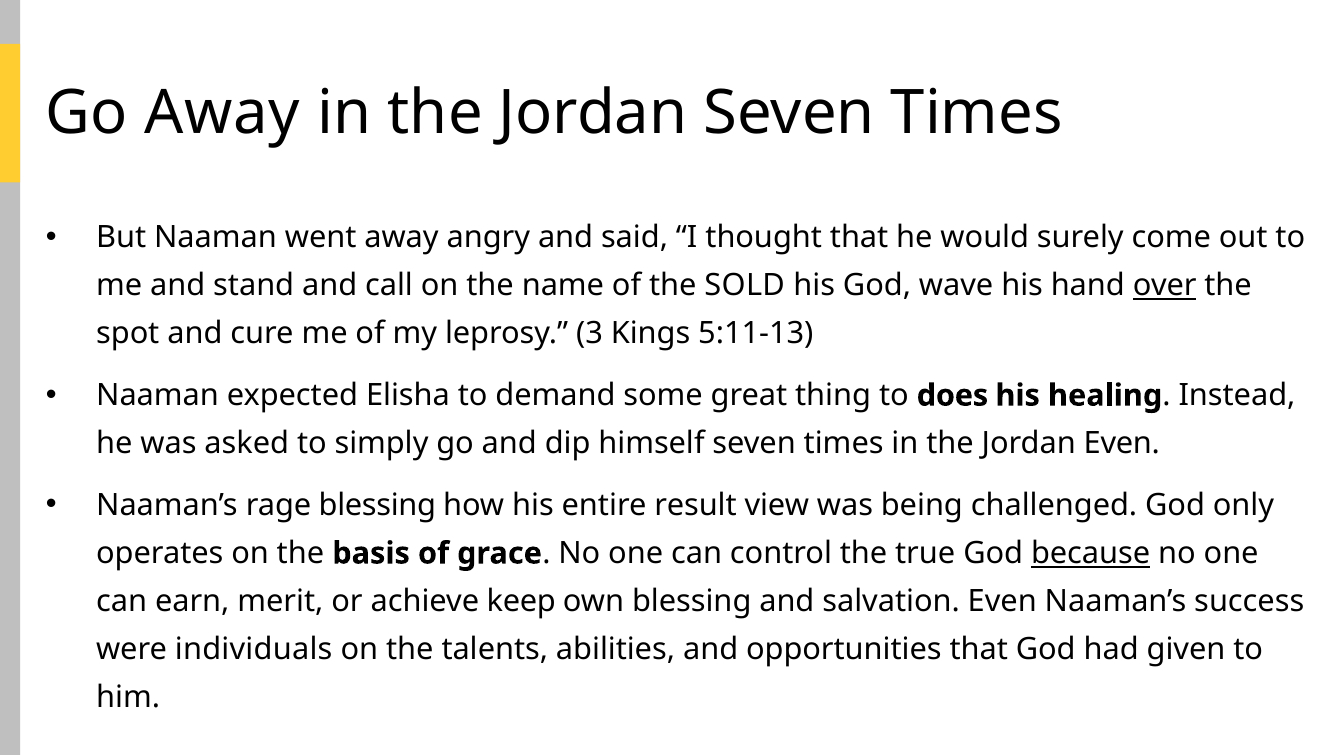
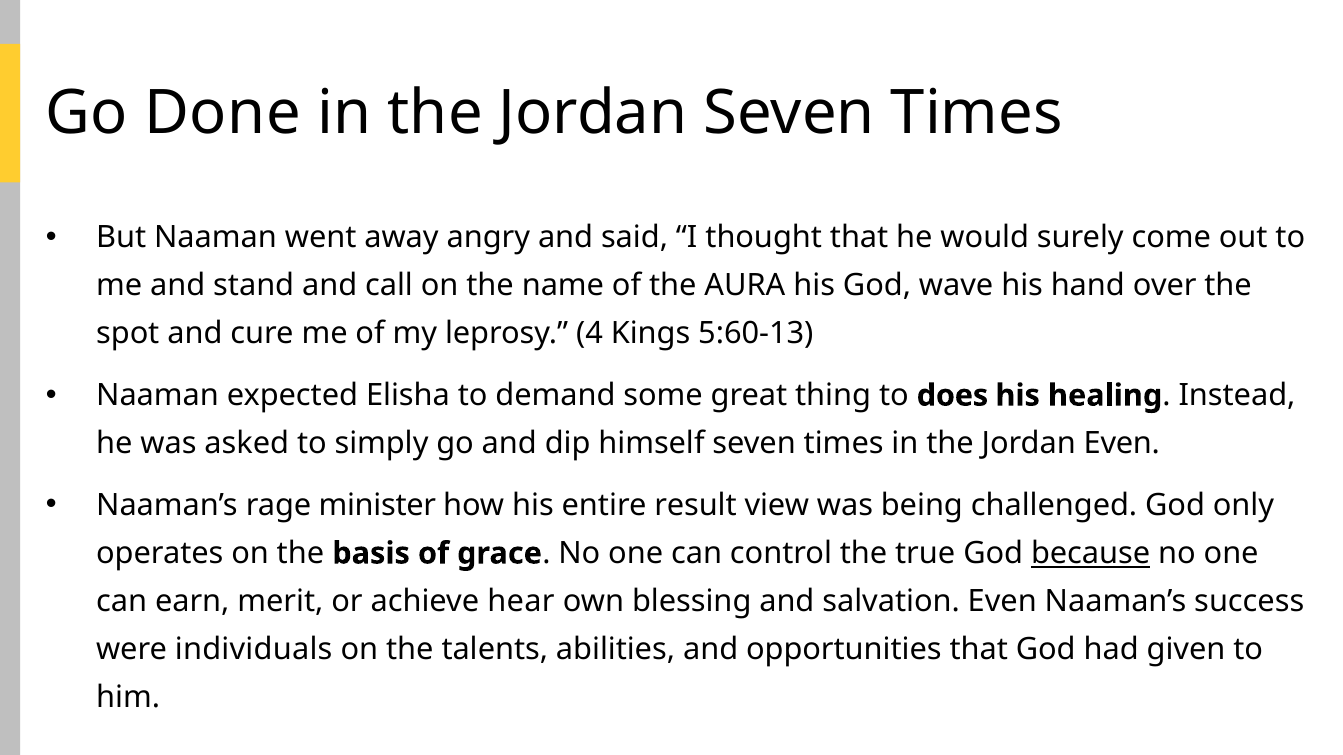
Go Away: Away -> Done (223, 113)
SOLD: SOLD -> AURA (745, 286)
over underline: present -> none (1165, 286)
3: 3 -> 4 (589, 334)
5:11-13: 5:11-13 -> 5:60-13 (756, 334)
rage blessing: blessing -> minister (377, 506)
keep: keep -> hear (521, 602)
